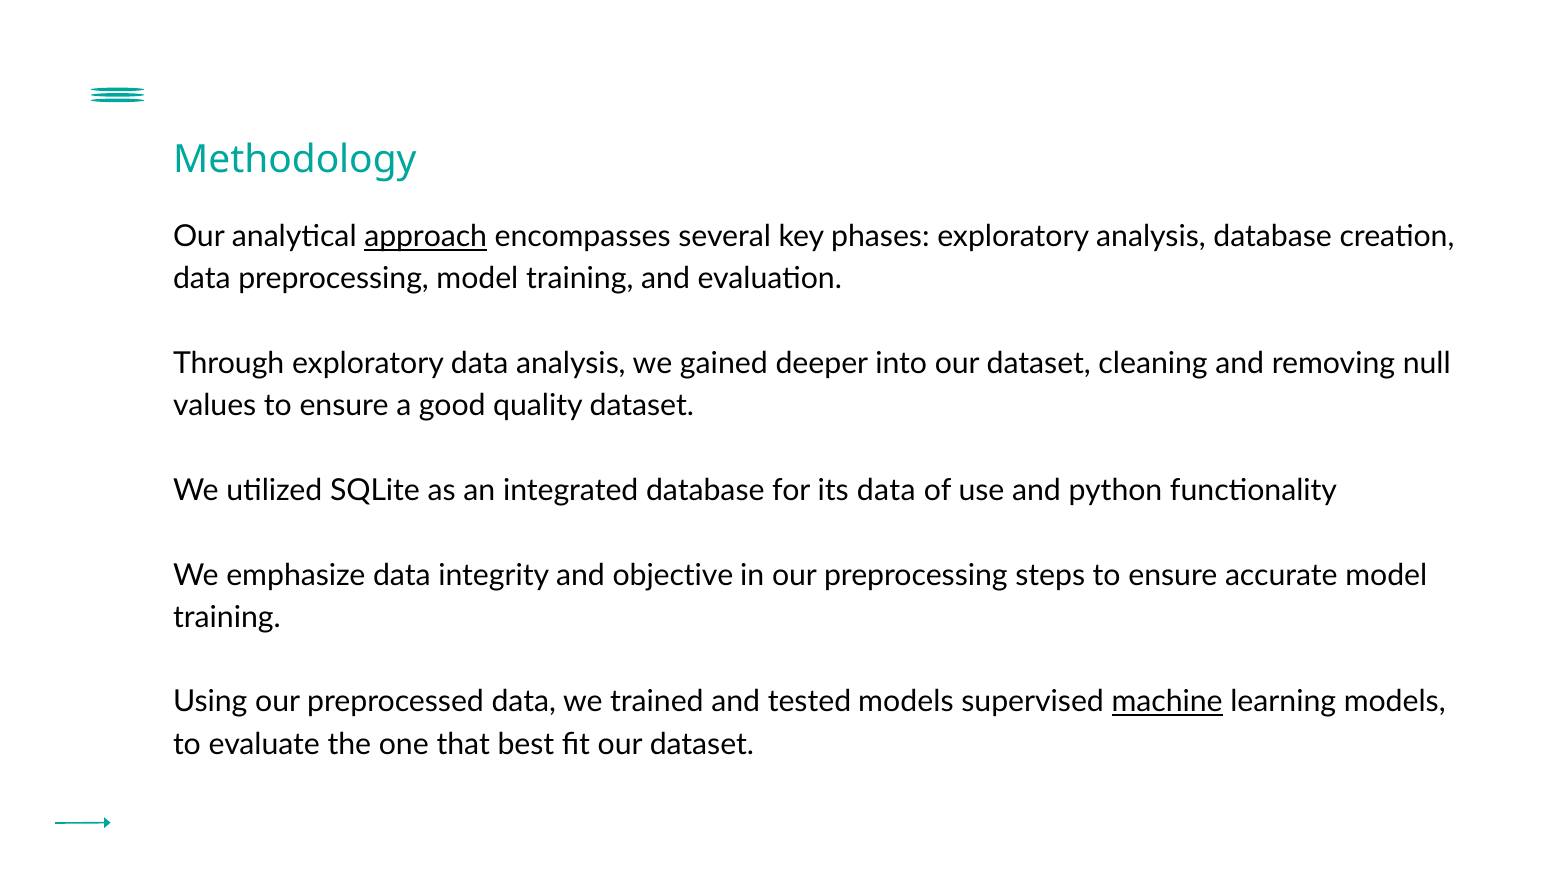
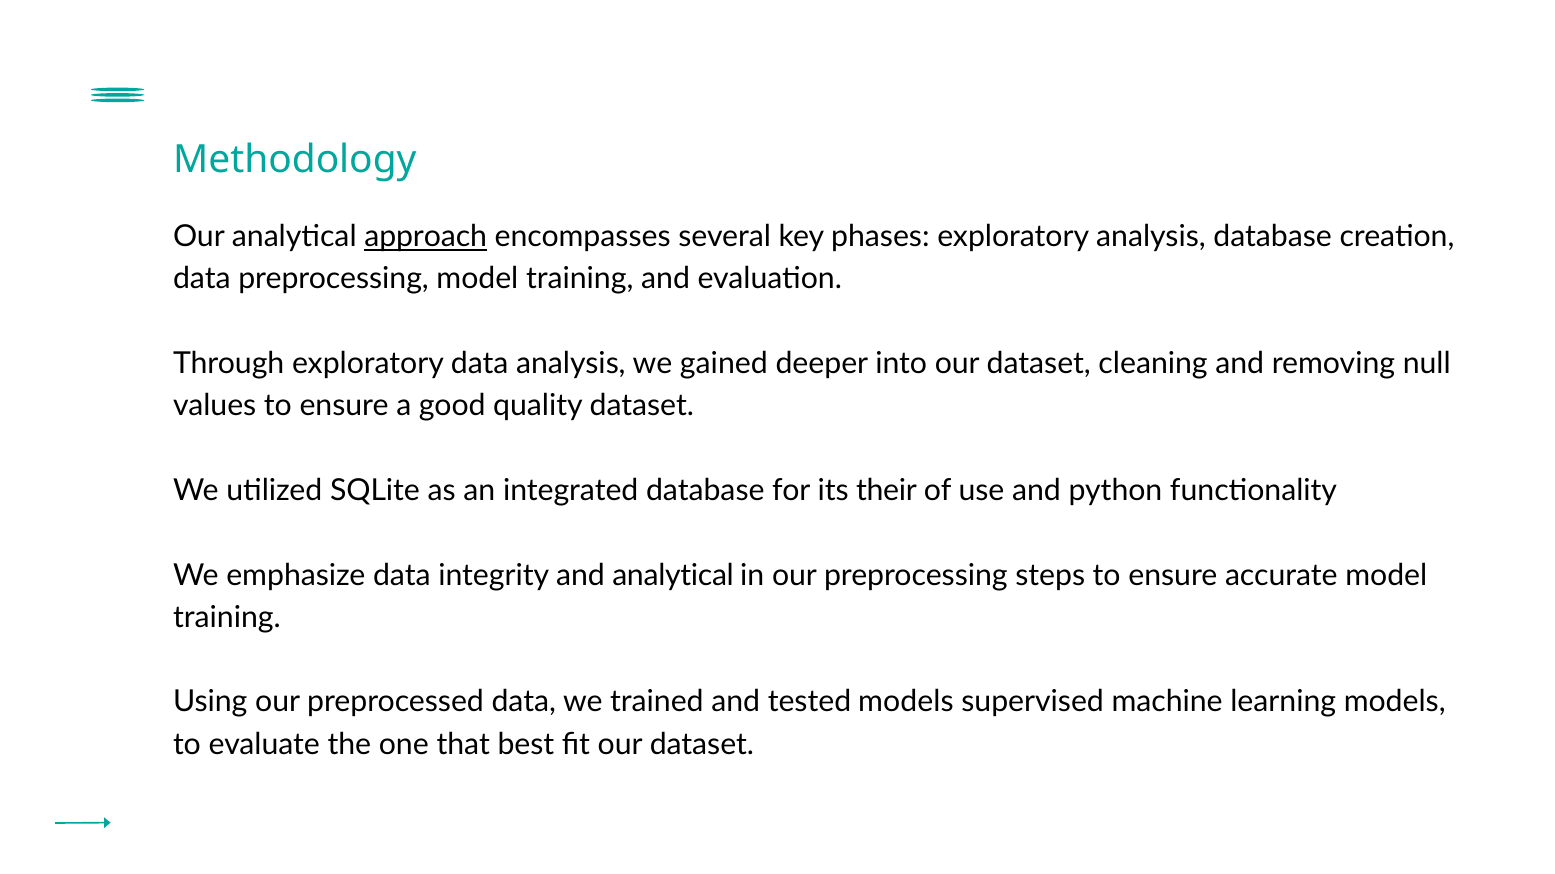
its data: data -> their (886, 491)
and objective: objective -> analytical (673, 576)
machine underline: present -> none (1167, 703)
